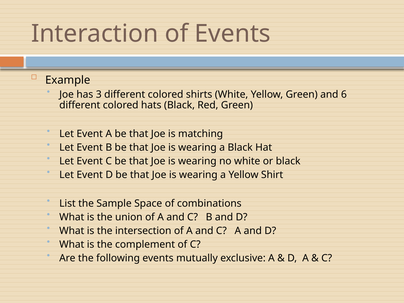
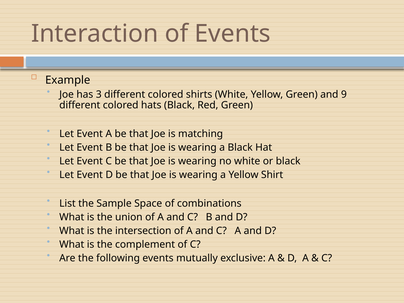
6: 6 -> 9 (344, 94)
